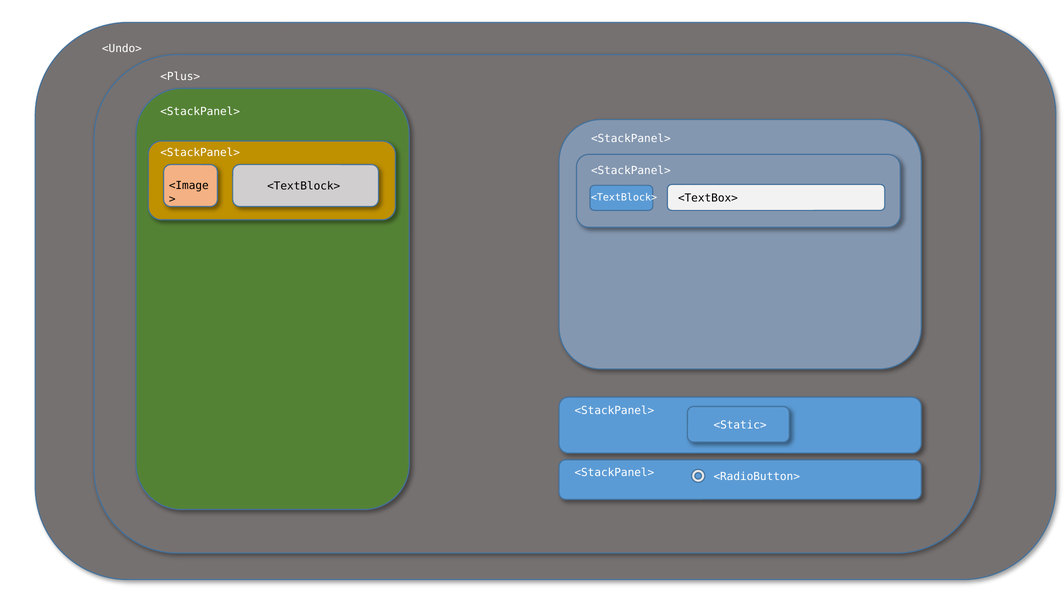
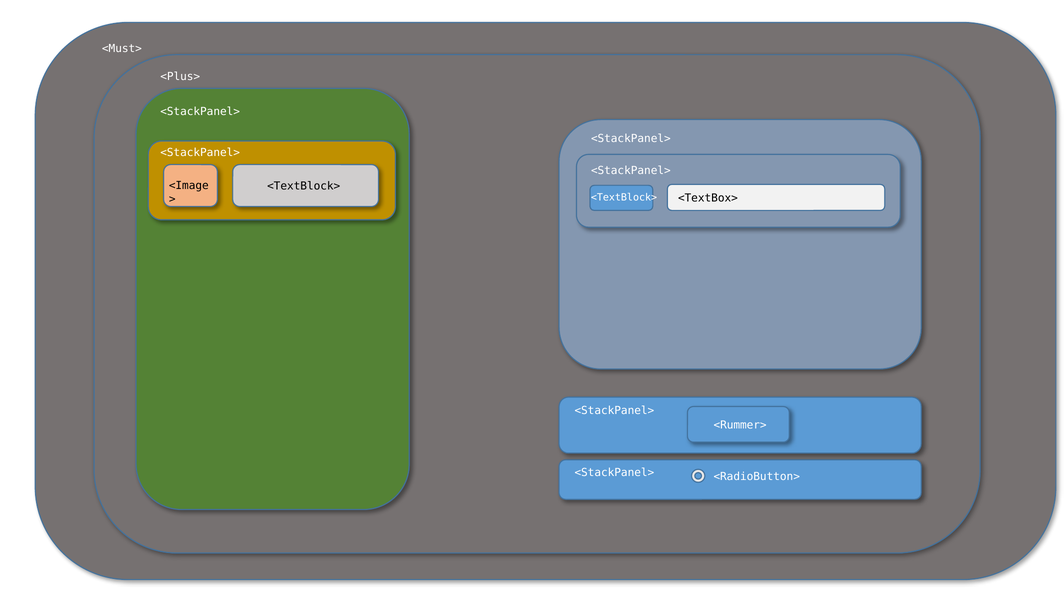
<Undo>: <Undo> -> <Must> (122, 49)
<Static>: <Static> -> <Rummer> (740, 425)
